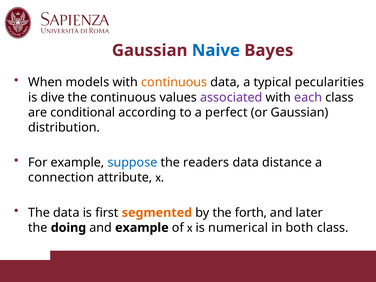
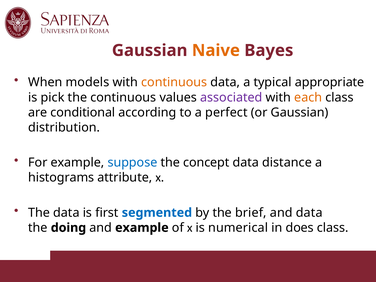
Naive colour: blue -> orange (216, 50)
pecularities: pecularities -> appropriate (330, 82)
dive: dive -> pick (53, 97)
each colour: purple -> orange (308, 97)
readers: readers -> concept (206, 163)
connection: connection -> histograms (61, 178)
segmented colour: orange -> blue (157, 213)
forth: forth -> brief (251, 213)
and later: later -> data (309, 213)
both: both -> does (300, 228)
